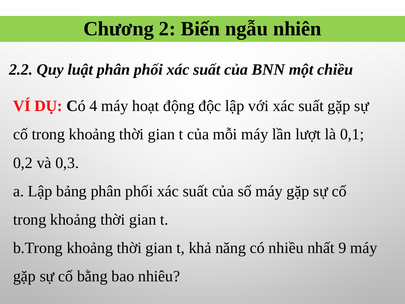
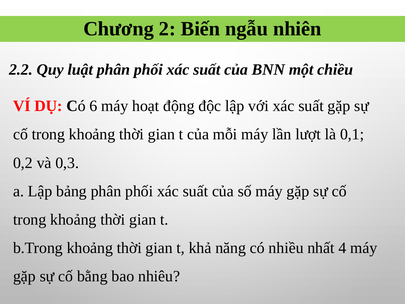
4: 4 -> 6 (93, 106)
9: 9 -> 4 (342, 248)
